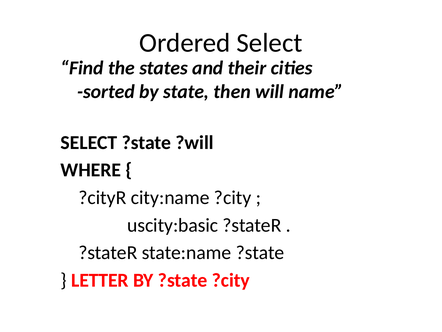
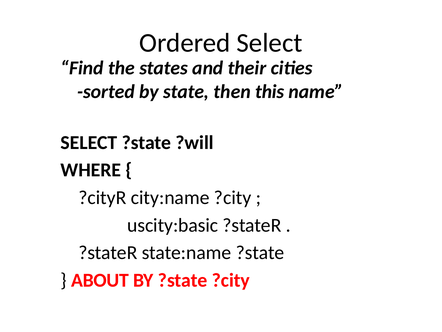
will: will -> this (270, 91)
LETTER: LETTER -> ABOUT (100, 280)
